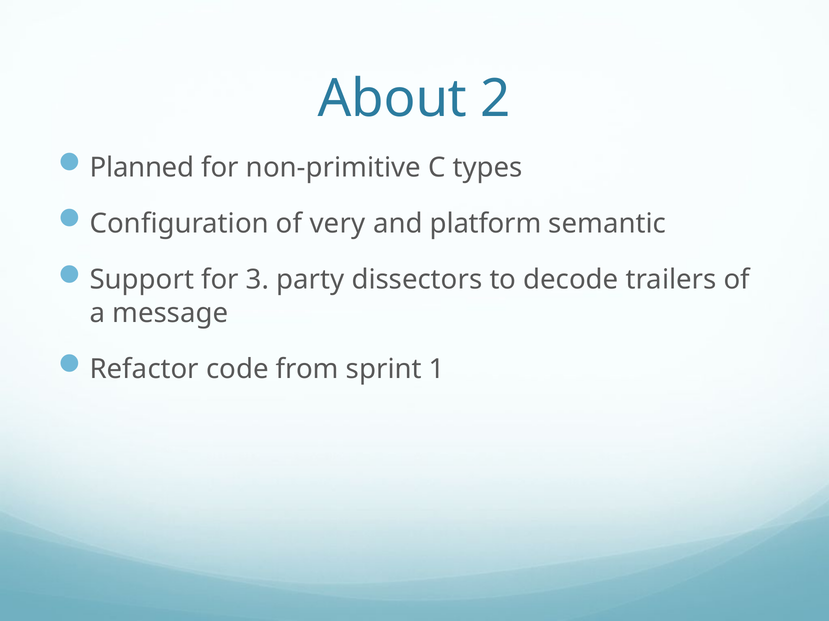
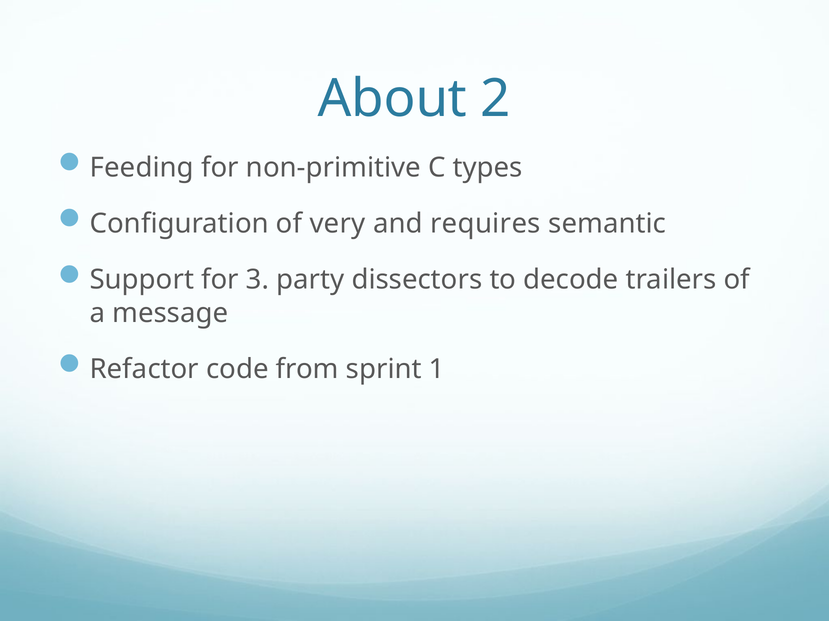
Planned: Planned -> Feeding (142, 168)
platform: platform -> requires (485, 224)
